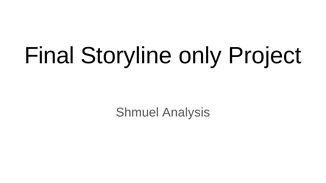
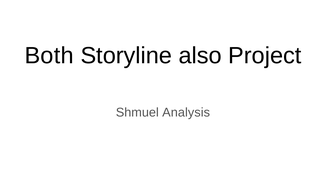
Final: Final -> Both (49, 56)
only: only -> also (200, 56)
